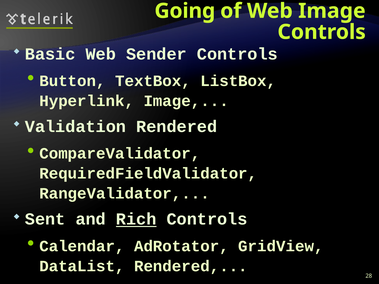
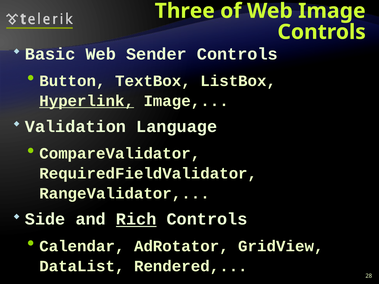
Going: Going -> Three (185, 11)
Hyperlink underline: none -> present (87, 101)
Validation Rendered: Rendered -> Language (177, 127)
Sent: Sent -> Side (45, 219)
